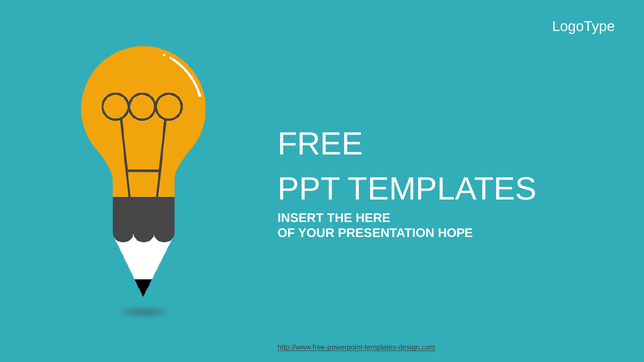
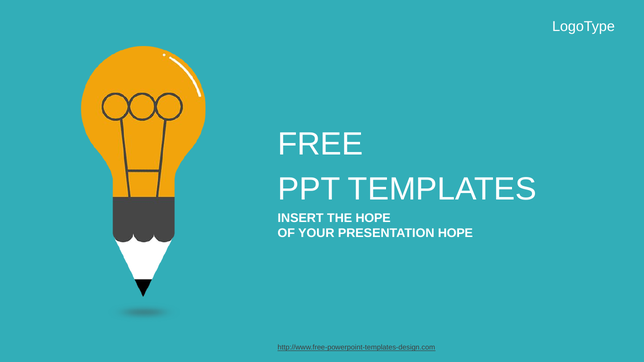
THE HERE: HERE -> HOPE (373, 218)
